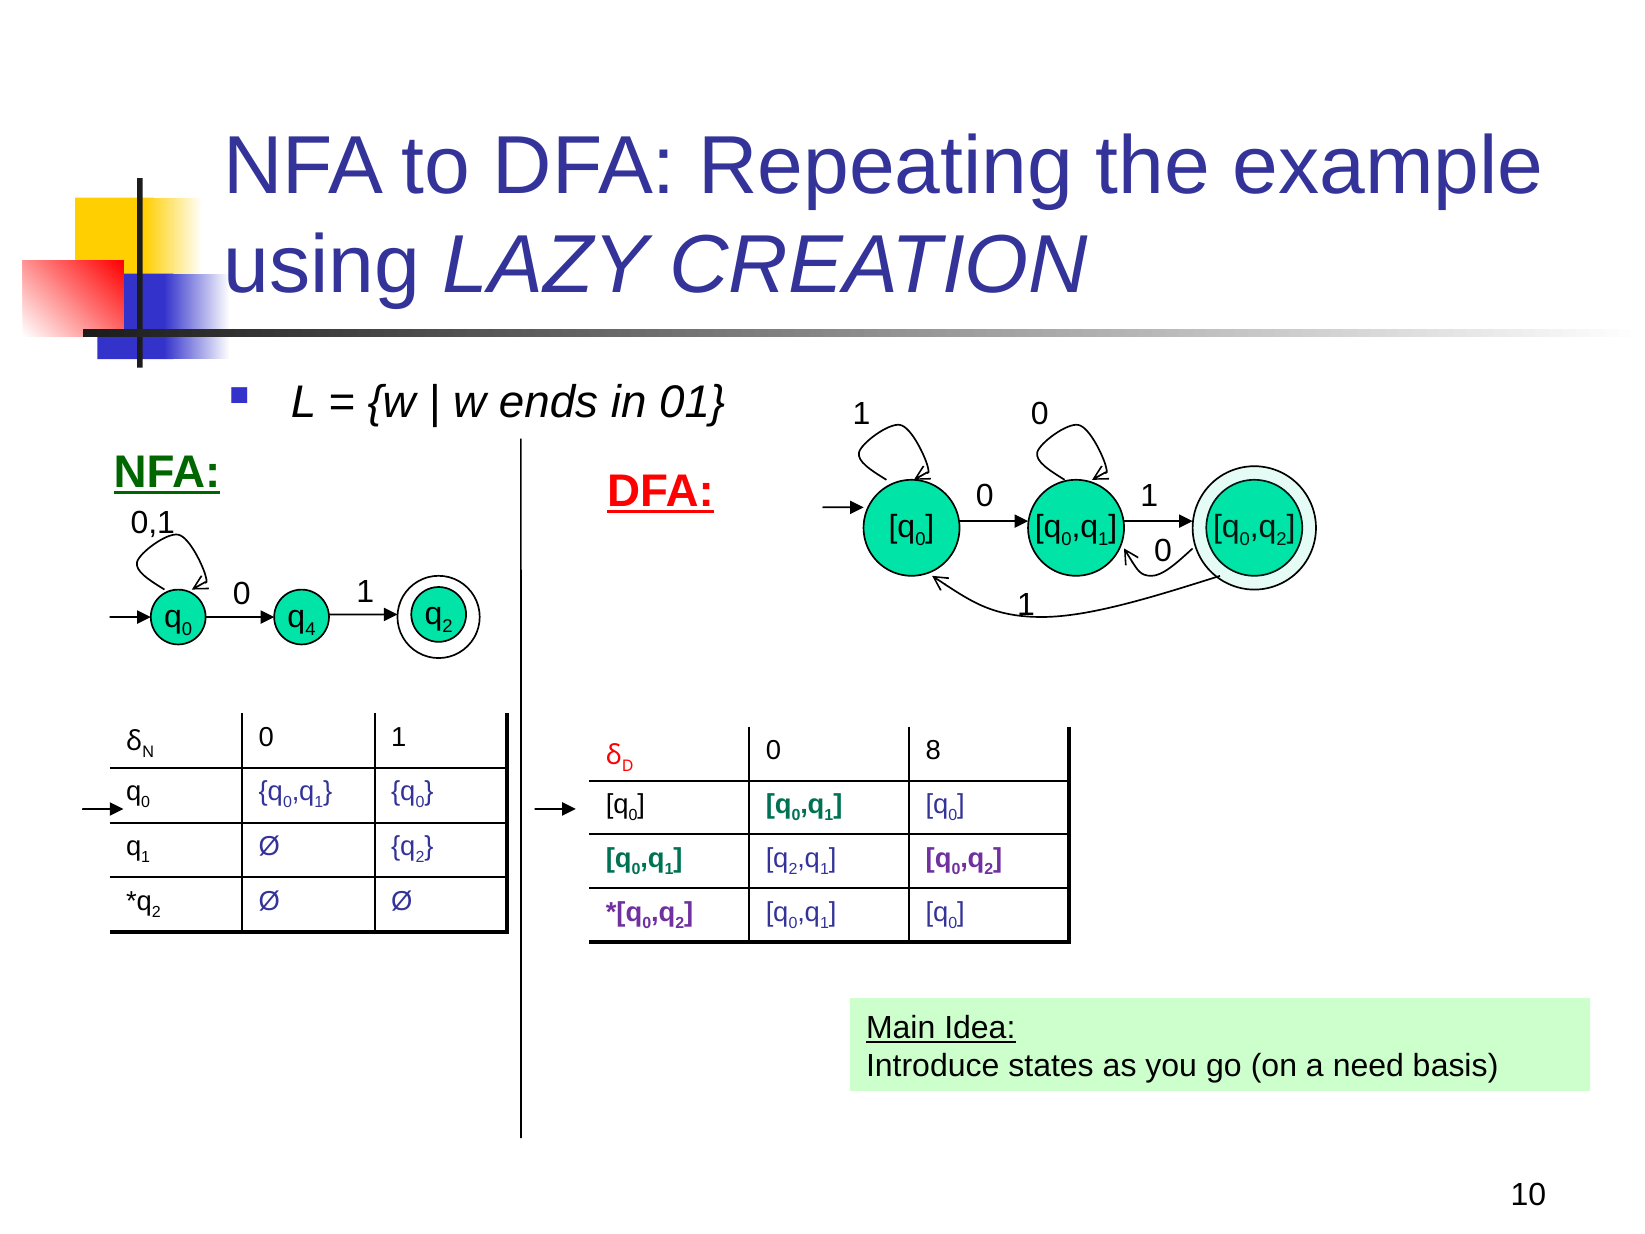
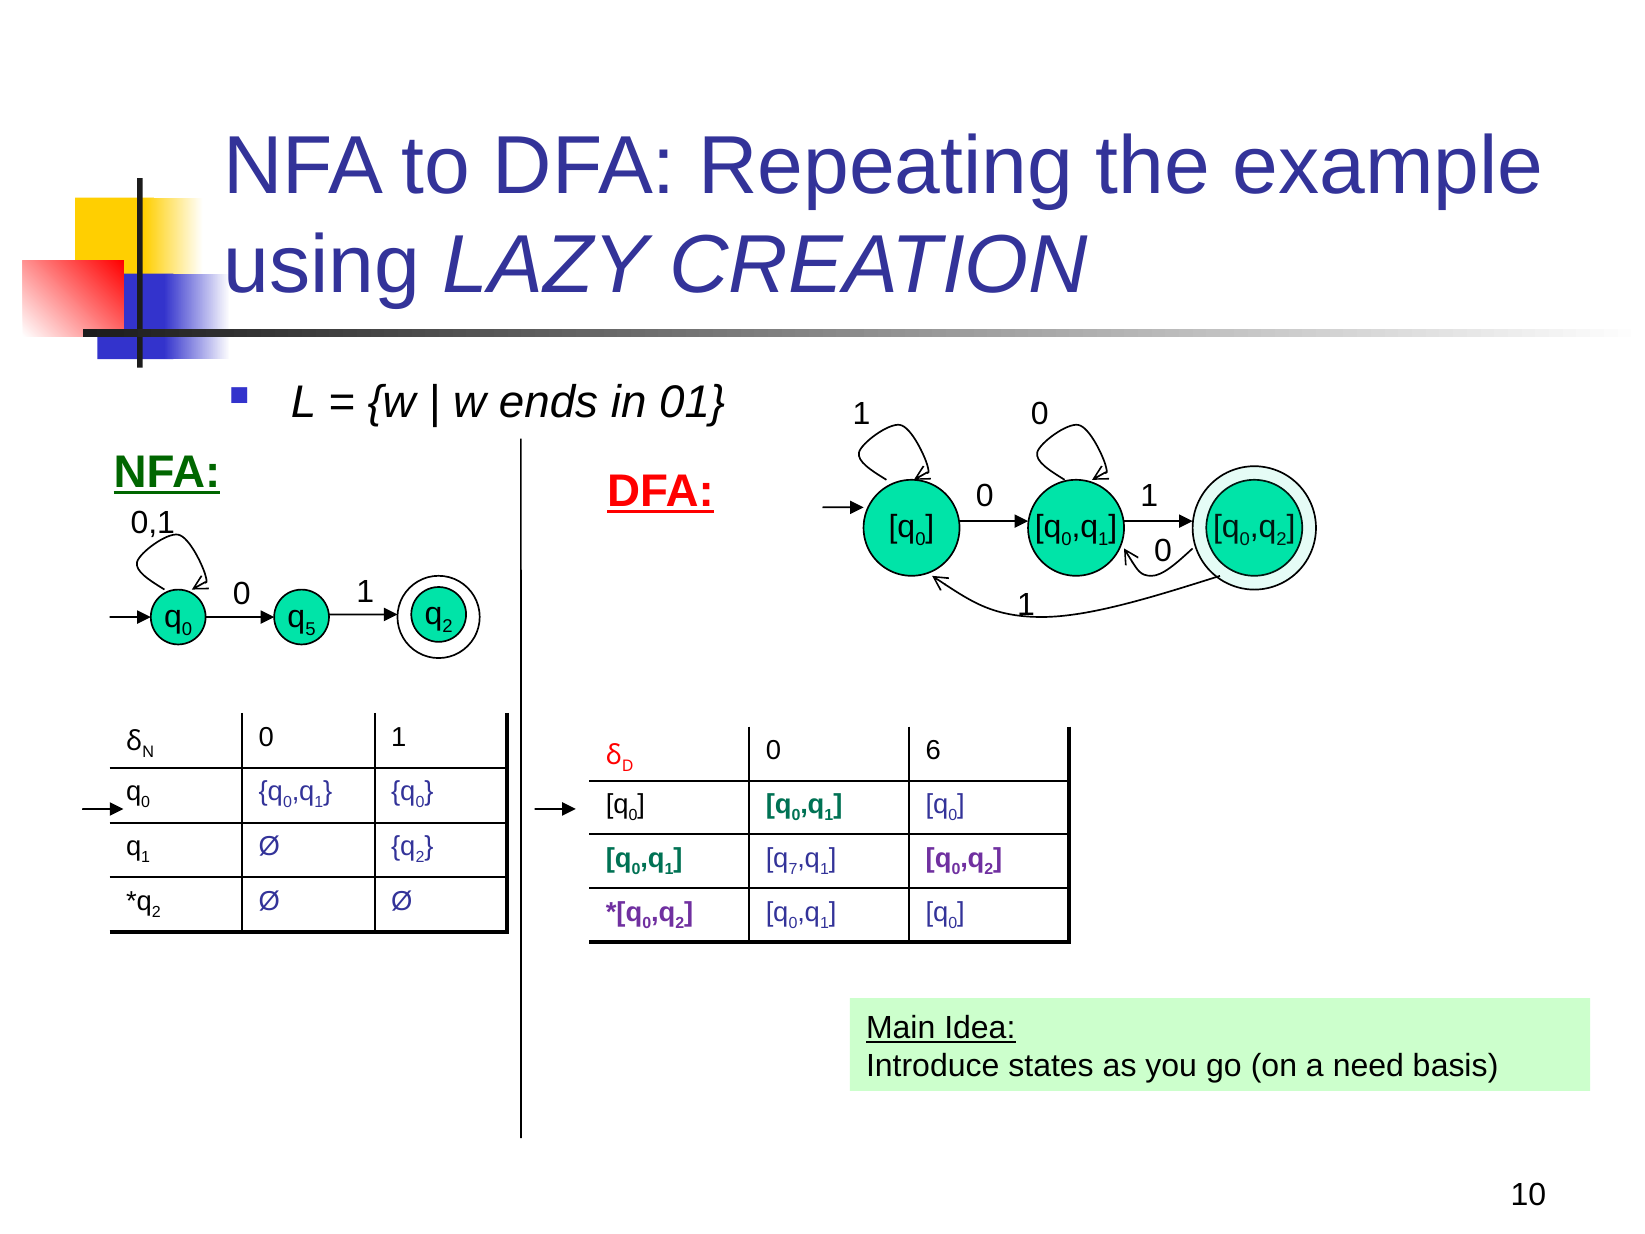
4: 4 -> 5 (310, 629)
8: 8 -> 6 (933, 751)
2: 2 -> 7 (793, 869)
